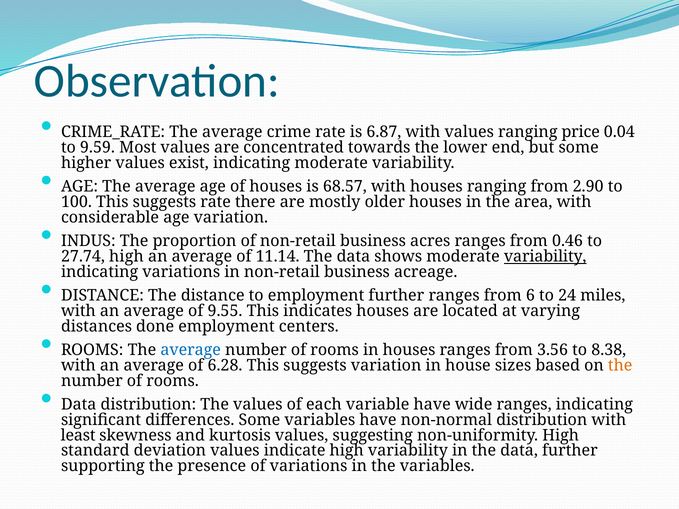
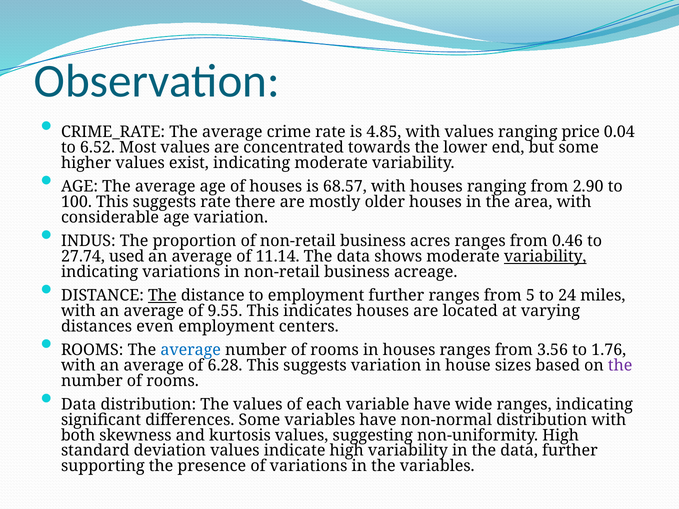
6.87: 6.87 -> 4.85 (384, 132)
9.59: 9.59 -> 6.52 (97, 148)
27.74 high: high -> used (127, 257)
The underline: none -> present (162, 296)
6: 6 -> 5 (530, 296)
done: done -> even (155, 327)
8.38: 8.38 -> 1.76 (609, 350)
the colour: orange -> purple (620, 366)
least: least -> both (78, 435)
